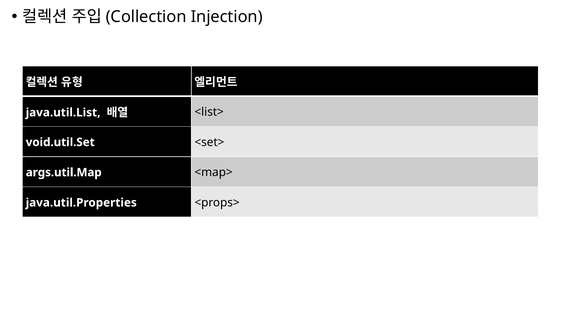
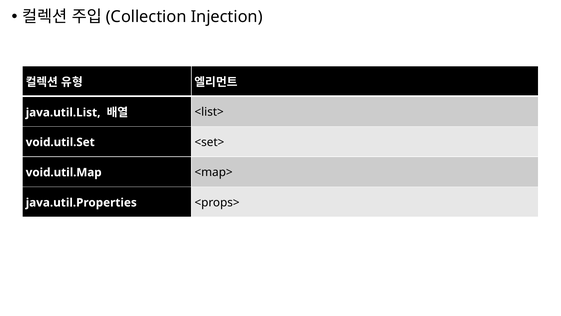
args.util.Map: args.util.Map -> void.util.Map (64, 172)
